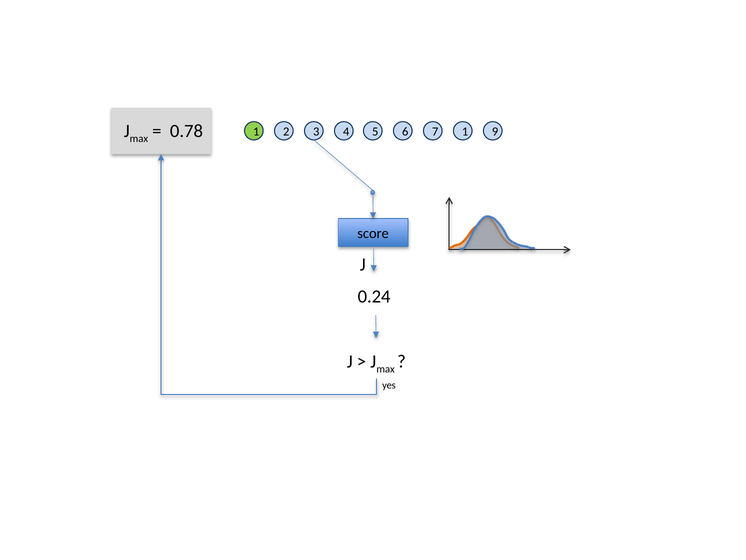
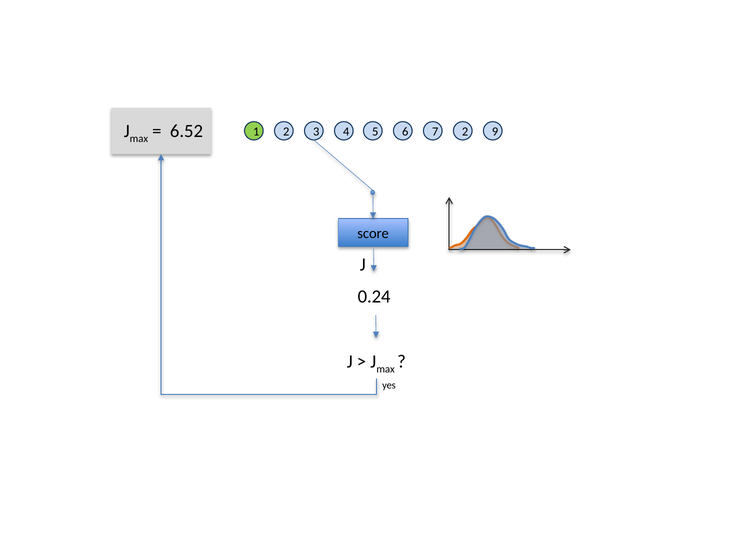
0.78: 0.78 -> 6.52 (186, 131)
7 1: 1 -> 2 (465, 132)
